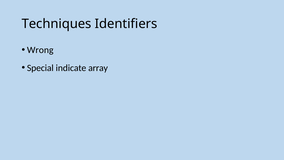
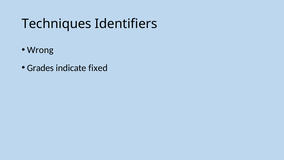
Special: Special -> Grades (40, 68)
array: array -> fixed (98, 68)
